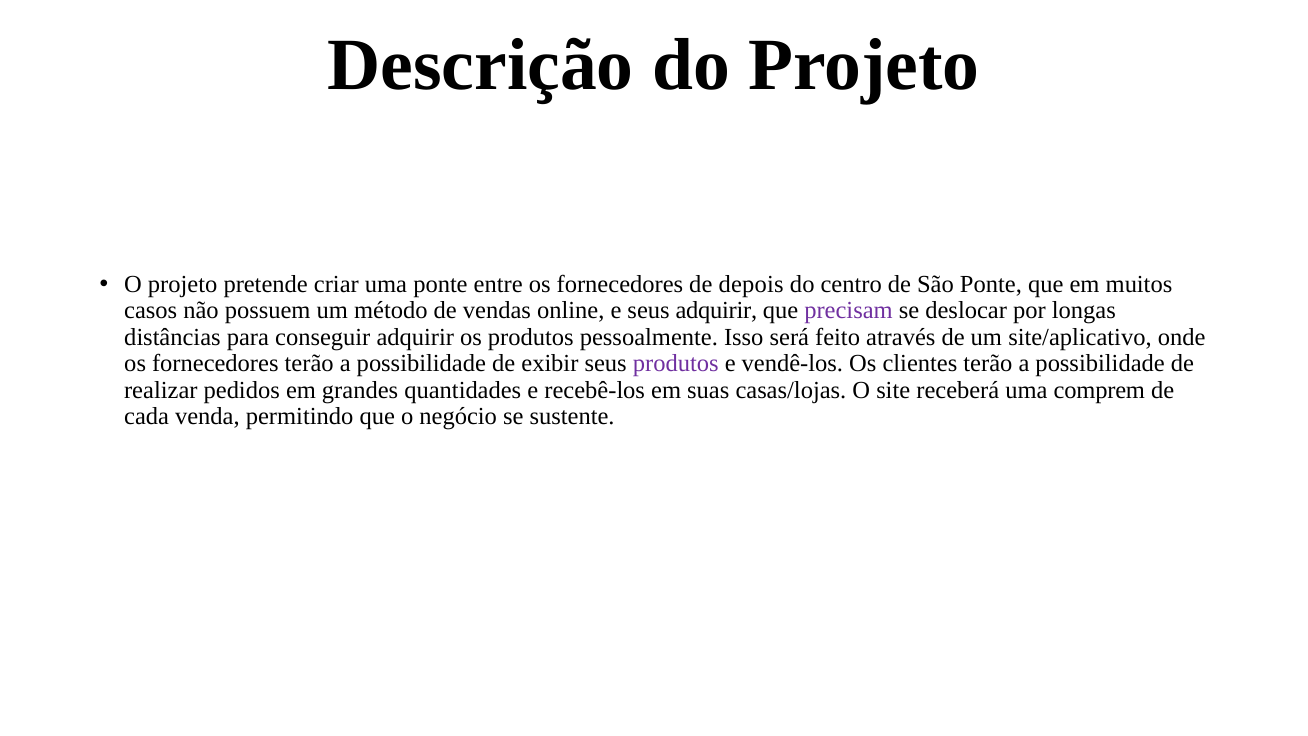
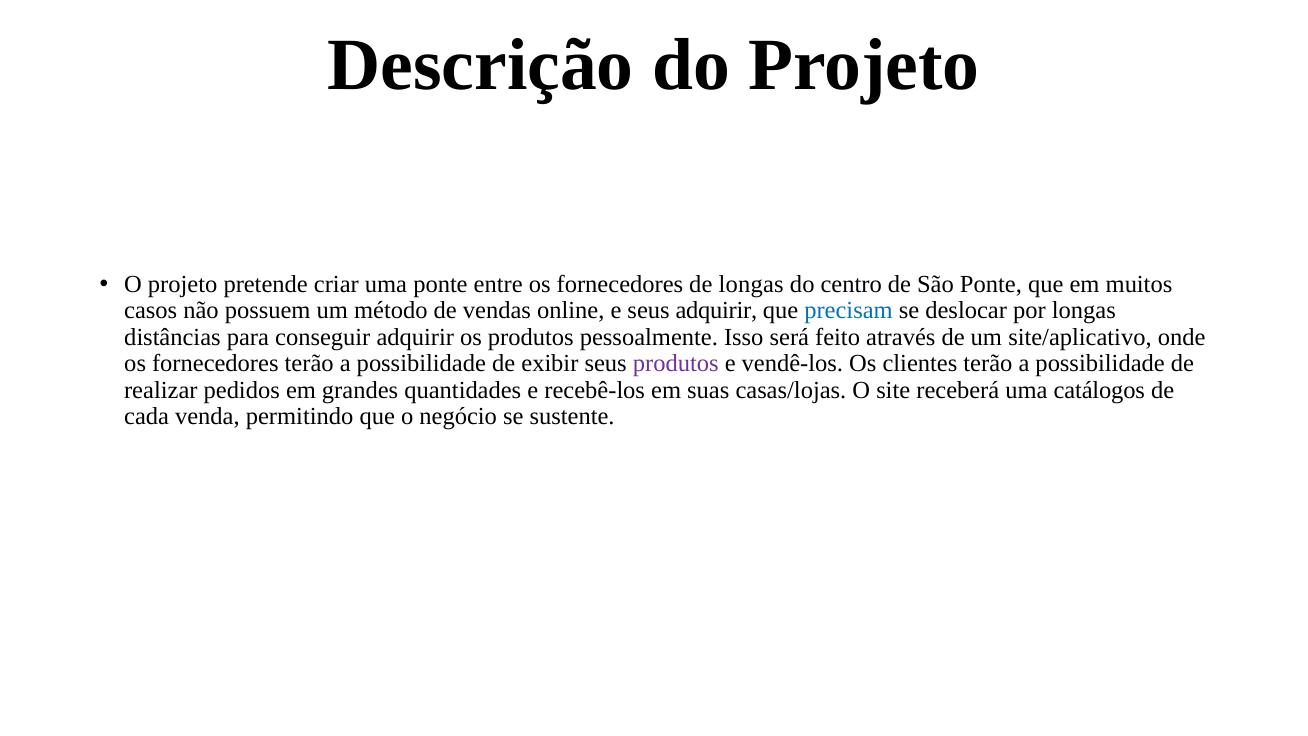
de depois: depois -> longas (751, 284)
precisam colour: purple -> blue (849, 310)
comprem: comprem -> catálogos (1099, 390)
